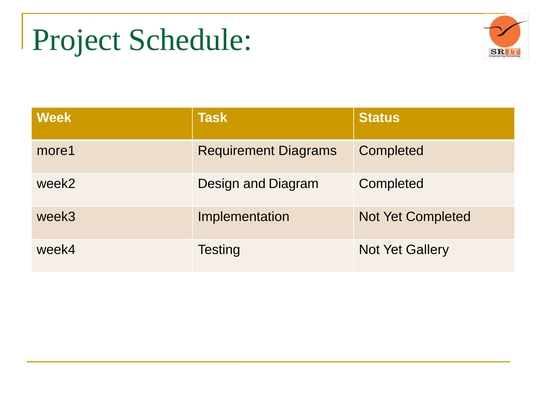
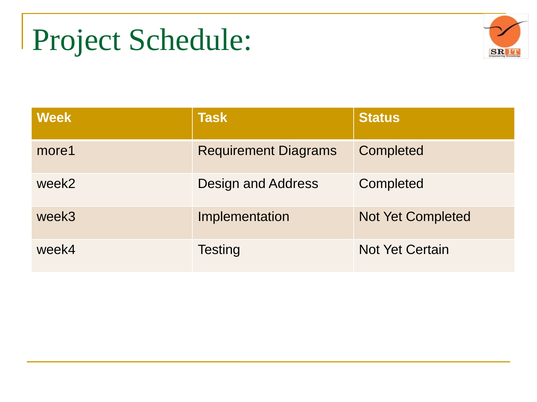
Diagram: Diagram -> Address (294, 184)
Gallery: Gallery -> Certain (427, 250)
